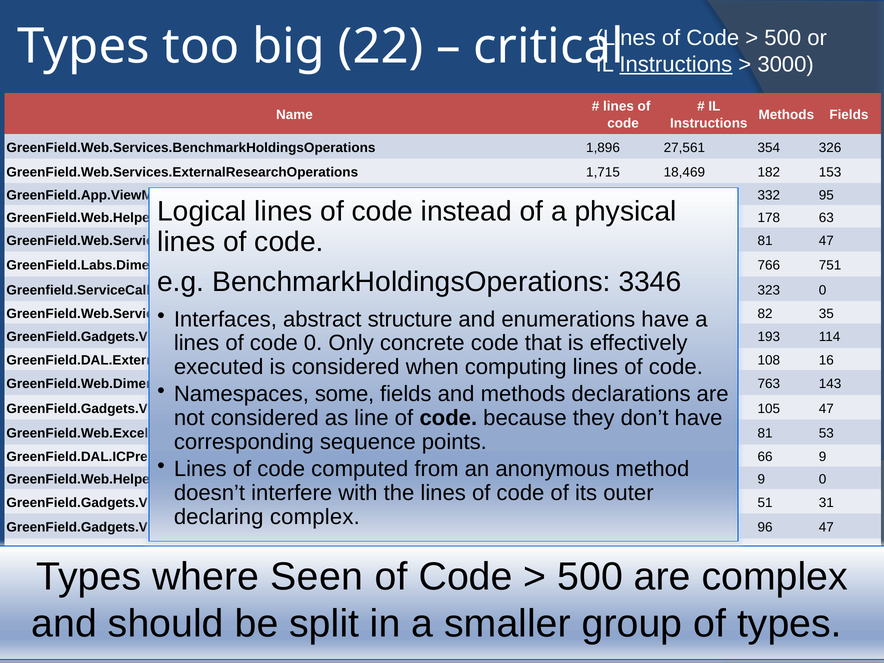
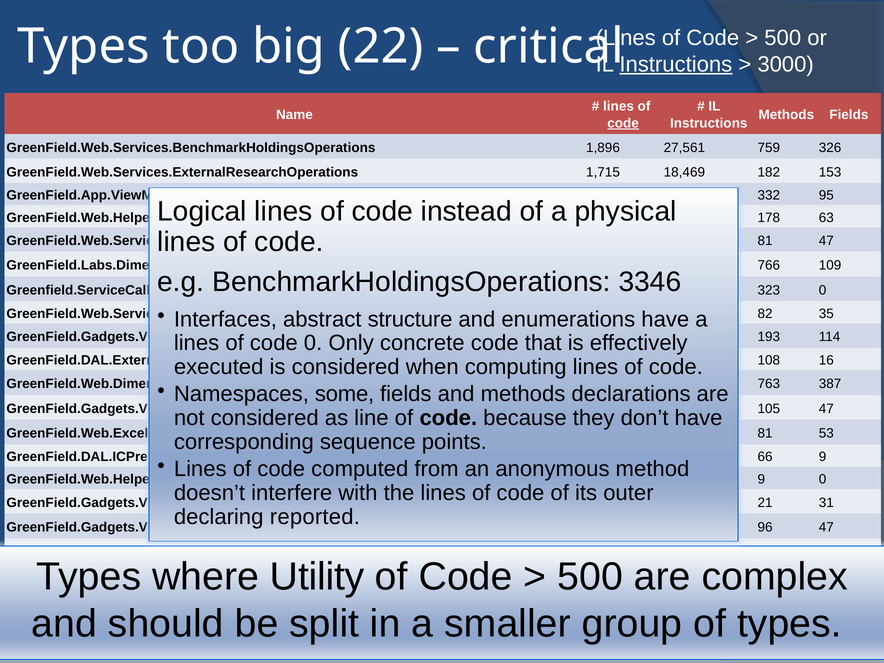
code underline: none -> present (623, 123)
354: 354 -> 759 (769, 148)
751: 751 -> 109 (830, 265)
143: 143 -> 387 (830, 384)
51: 51 -> 21 (765, 503)
complex: complex -> reported (315, 517)
Seen: Seen -> Utility (317, 577)
